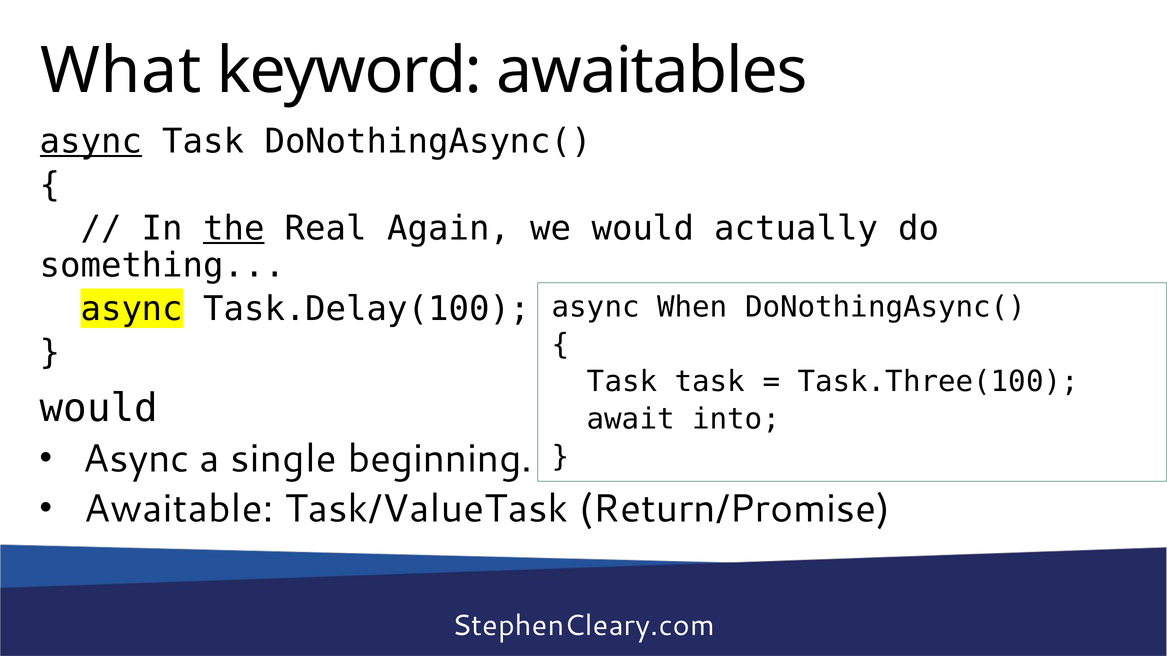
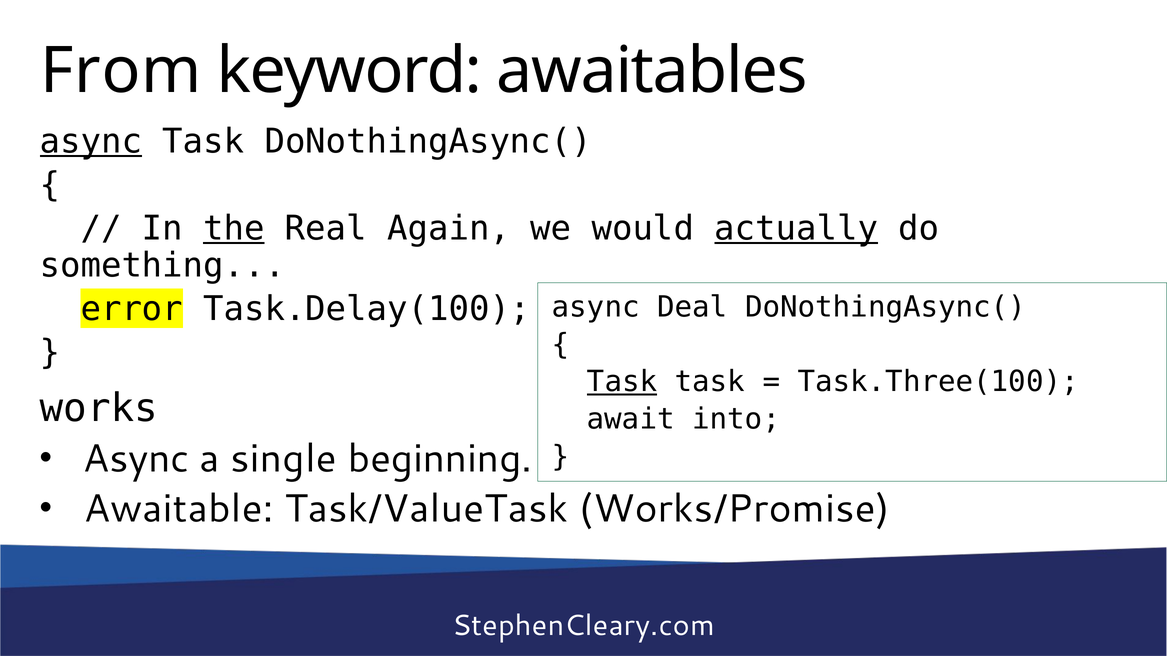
What: What -> From (121, 71)
actually underline: none -> present (796, 229)
async: async -> error (132, 309)
When: When -> Deal (692, 307)
Task underline: none -> present (622, 382)
would: would -> works (99, 409)
Return/Promise: Return/Promise -> Works/Promise (734, 509)
